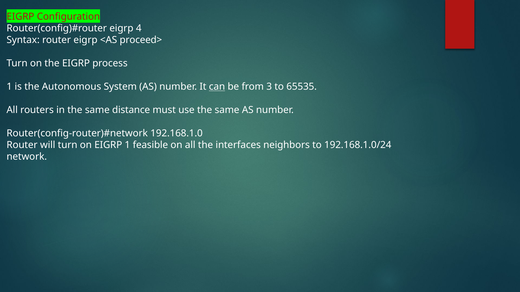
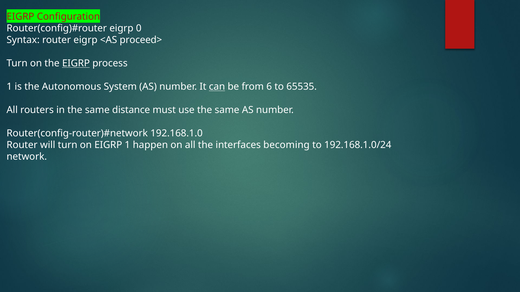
4: 4 -> 0 (139, 28)
EIGRP underline: none -> present (76, 63)
3: 3 -> 6 (269, 87)
feasible: feasible -> happen (150, 145)
neighbors: neighbors -> becoming (286, 145)
